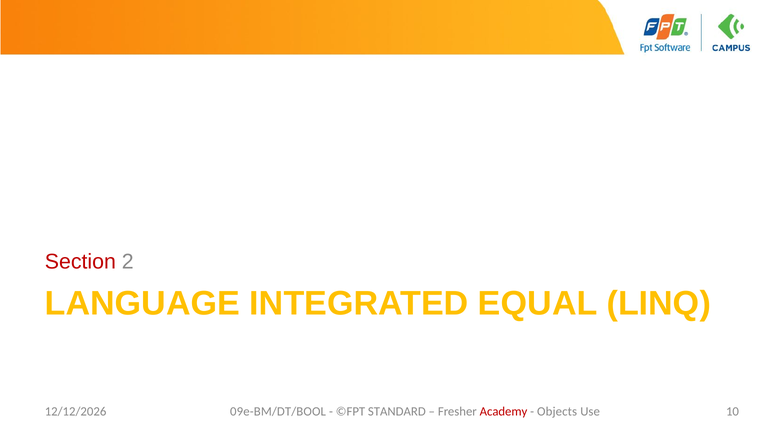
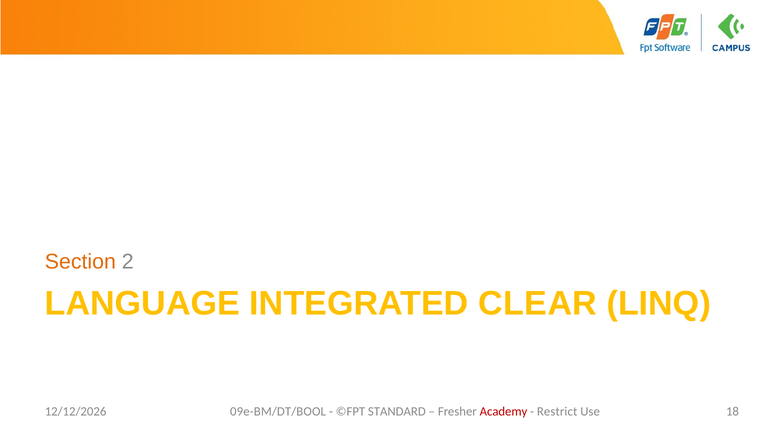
Section colour: red -> orange (80, 262)
EQUAL: EQUAL -> CLEAR (538, 304)
Objects: Objects -> Restrict (557, 412)
10: 10 -> 18 (732, 412)
